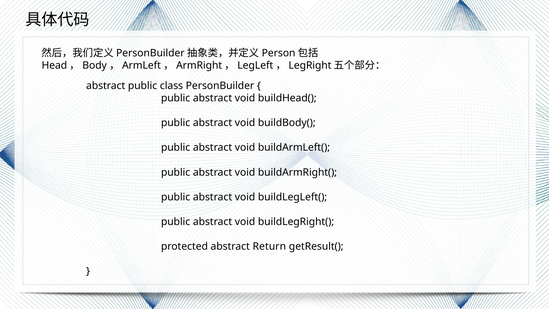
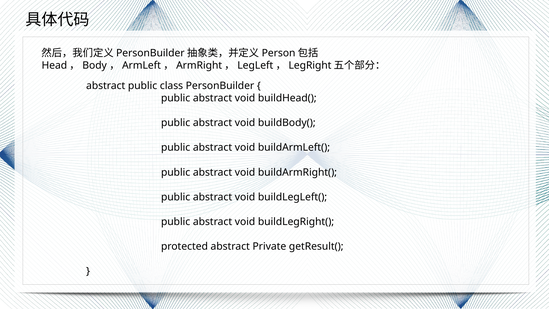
Return: Return -> Private (269, 246)
